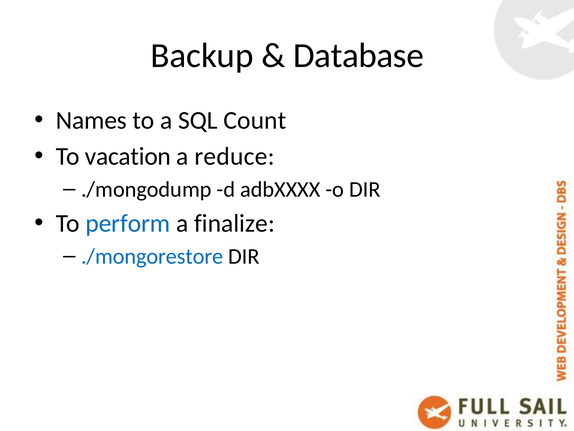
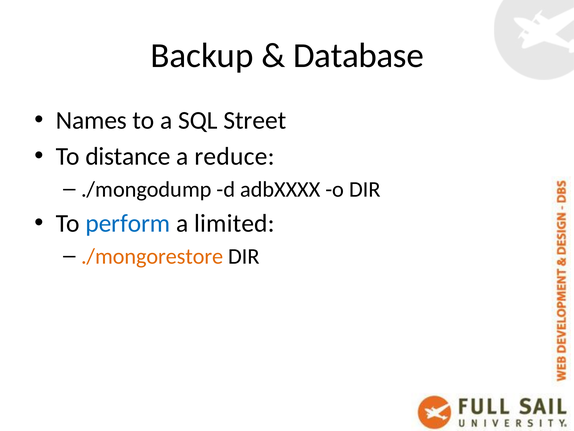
Count: Count -> Street (255, 120)
vacation: vacation -> distance (128, 156)
finalize: finalize -> limited (234, 223)
./mongorestore colour: blue -> orange (152, 256)
